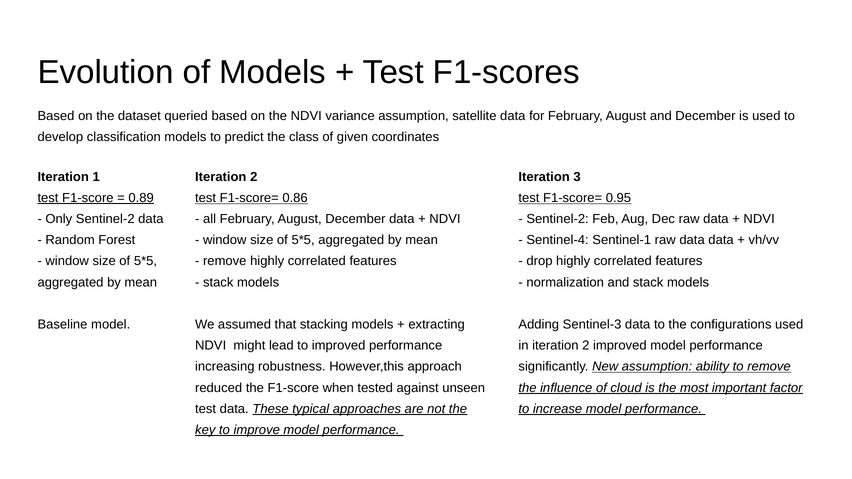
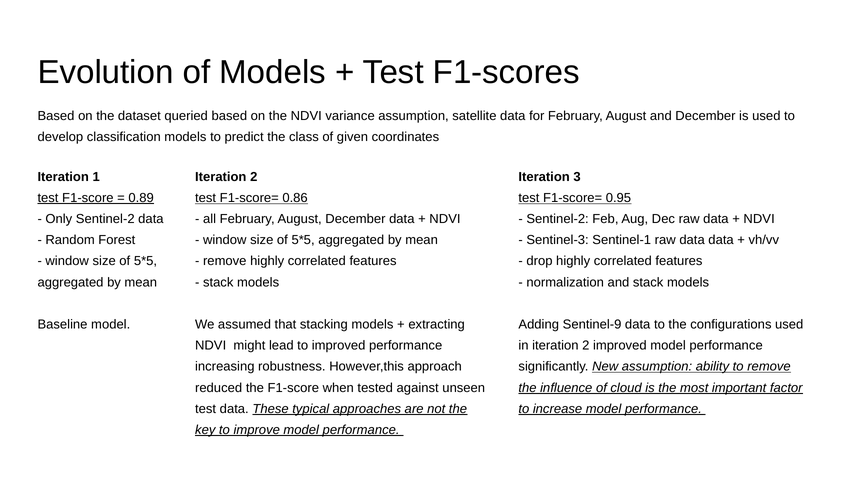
Sentinel-4: Sentinel-4 -> Sentinel-3 (558, 240)
Sentinel-3: Sentinel-3 -> Sentinel-9 (592, 325)
